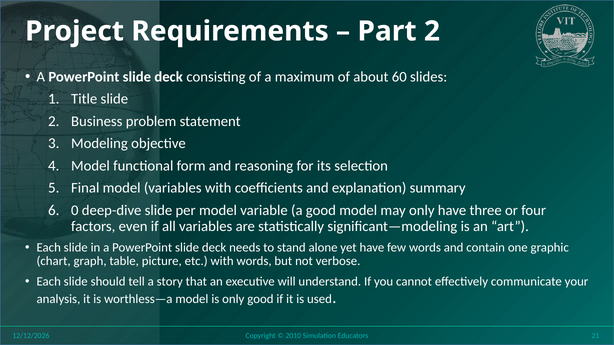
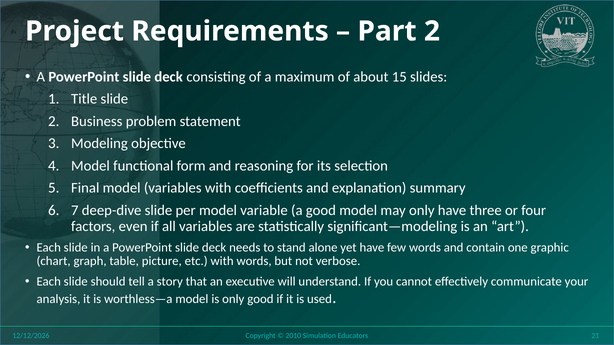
60: 60 -> 15 (399, 77)
0: 0 -> 7 (75, 211)
